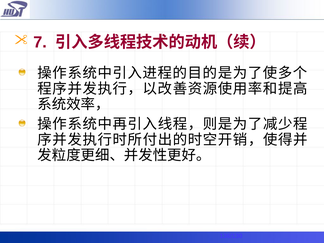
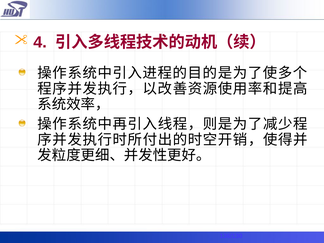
7: 7 -> 4 (40, 42)
